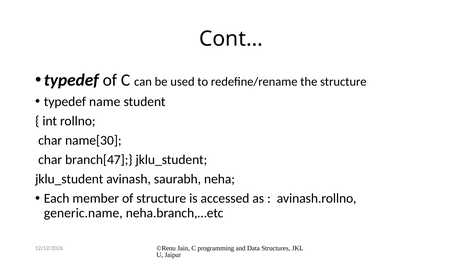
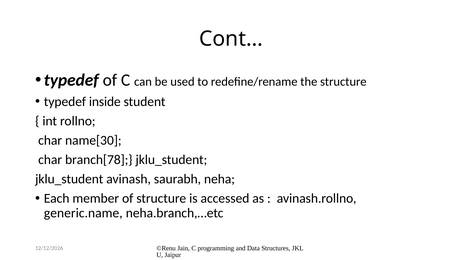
name: name -> inside (105, 102)
branch[47: branch[47 -> branch[78 (99, 160)
